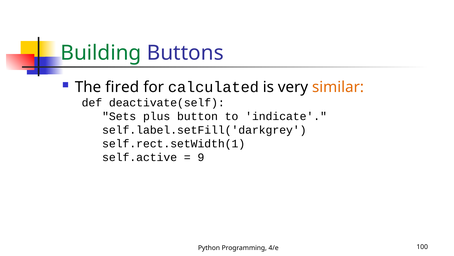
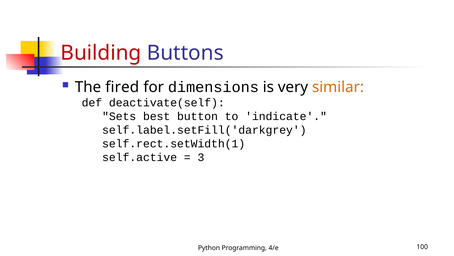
Building colour: green -> red (101, 53)
calculated: calculated -> dimensions (213, 87)
plus: plus -> best (157, 116)
9: 9 -> 3 (201, 157)
